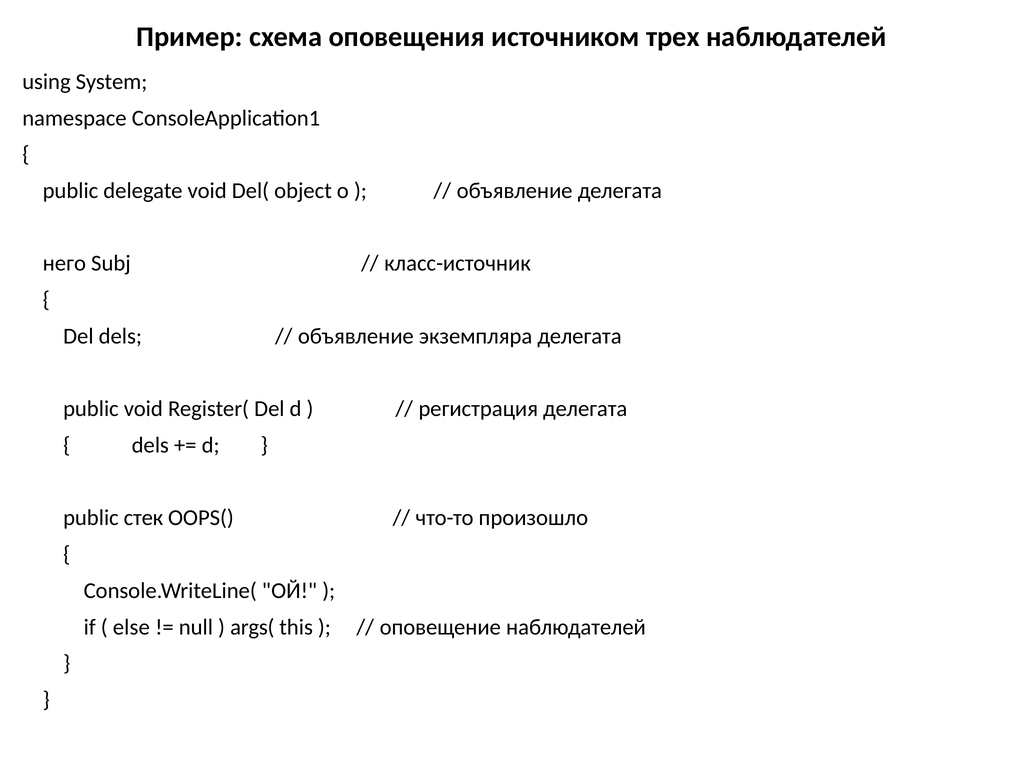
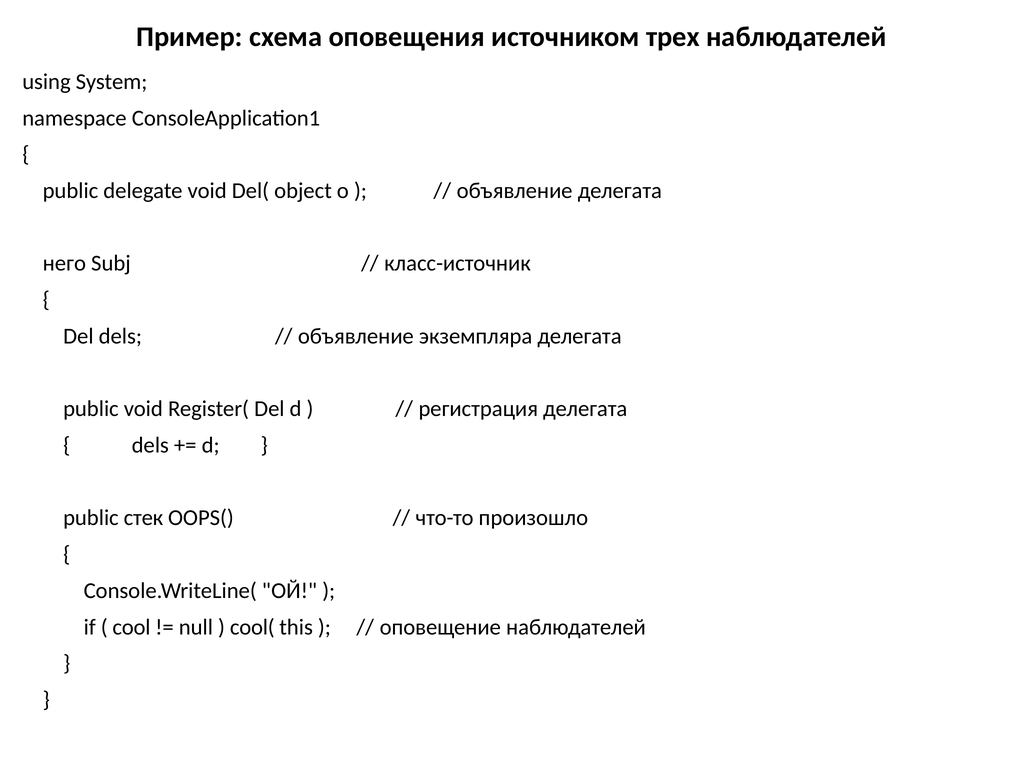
else: else -> cool (132, 627)
args(: args( -> cool( (252, 627)
